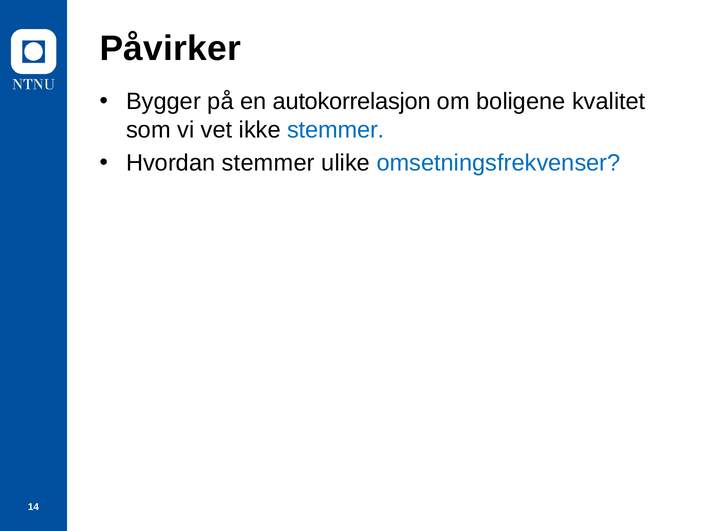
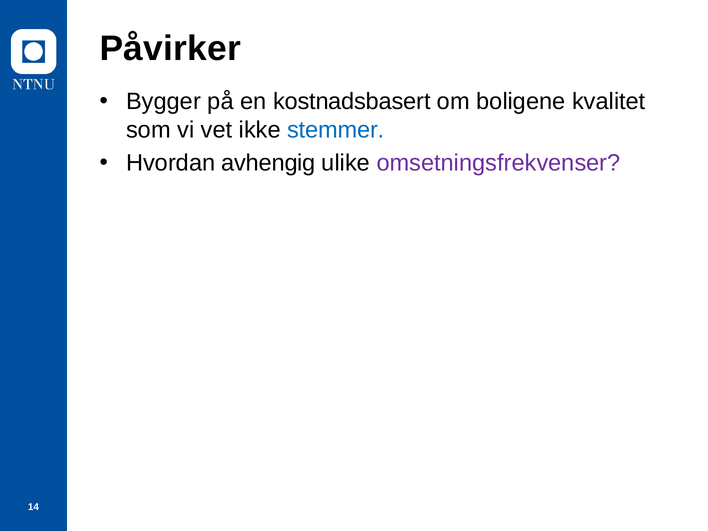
autokorrelasjon: autokorrelasjon -> kostnadsbasert (352, 102)
Hvordan stemmer: stemmer -> avhengig (268, 163)
omsetningsfrekvenser colour: blue -> purple (499, 163)
